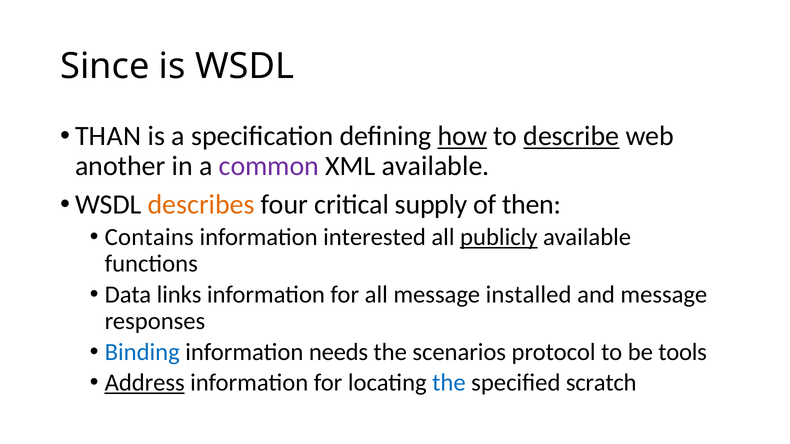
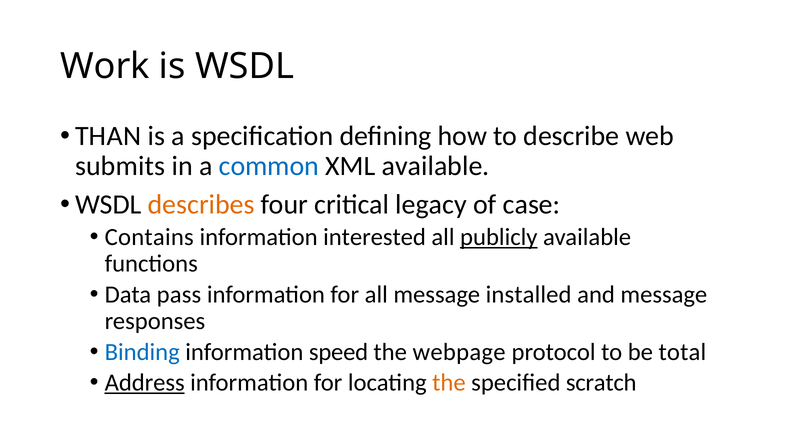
Since: Since -> Work (105, 66)
how underline: present -> none (462, 136)
describe underline: present -> none (571, 136)
another: another -> submits (120, 166)
common colour: purple -> blue (269, 166)
supply: supply -> legacy (431, 205)
then: then -> case (532, 205)
links: links -> pass (179, 295)
needs: needs -> speed (339, 352)
scenarios: scenarios -> webpage (459, 352)
tools: tools -> total (682, 352)
the colour: blue -> orange (449, 383)
